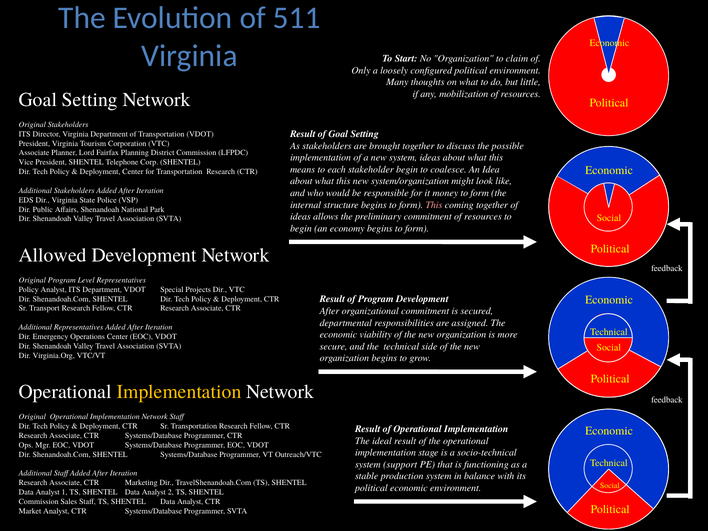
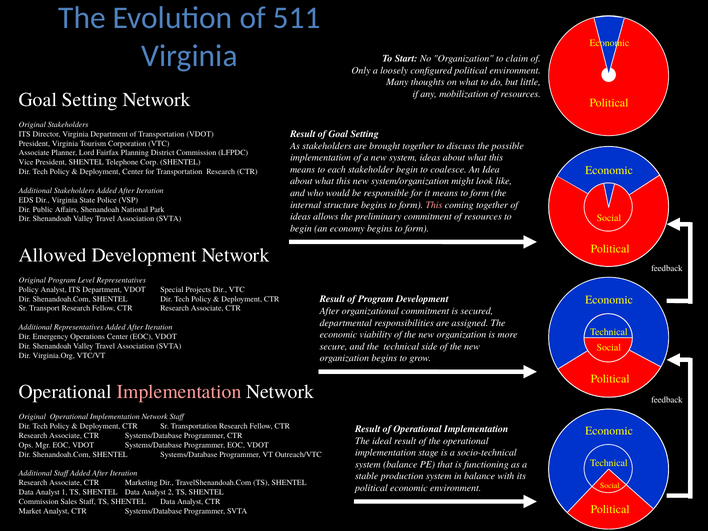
it money: money -> means (445, 193)
Implementation colour: yellow -> pink (179, 392)
system support: support -> balance (400, 464)
